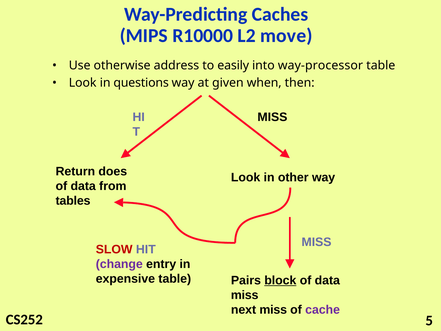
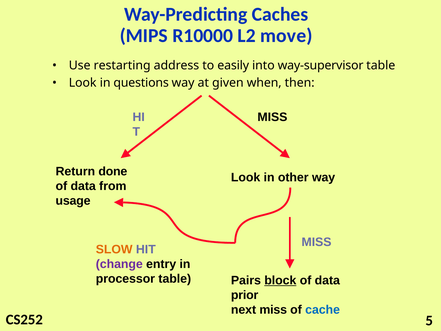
otherwise: otherwise -> restarting (122, 66)
way-processor: way-processor -> way-supervisor (321, 66)
does: does -> done (113, 171)
tables: tables -> usage (73, 201)
SLOW colour: red -> orange (114, 249)
expensive: expensive -> processor (125, 279)
miss: miss -> prior (245, 295)
cache colour: purple -> blue (323, 310)
